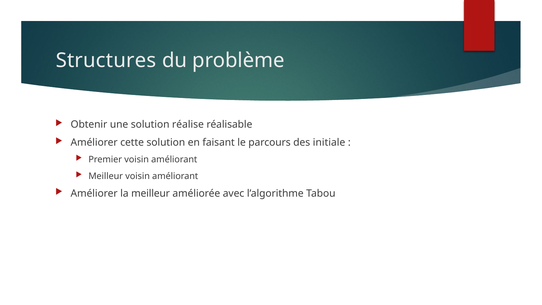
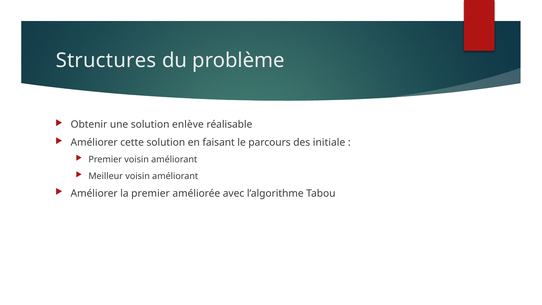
réalise: réalise -> enlève (188, 125)
la meilleur: meilleur -> premier (150, 193)
